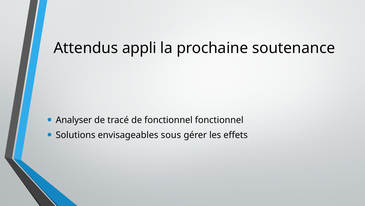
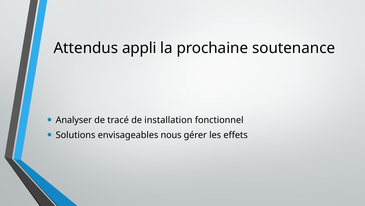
de fonctionnel: fonctionnel -> installation (168, 120)
sous: sous -> nous (171, 135)
